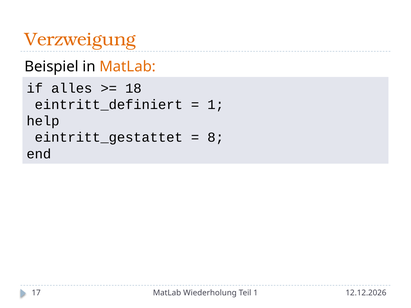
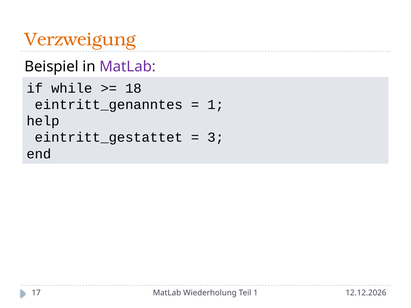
MatLab colour: orange -> purple (128, 67)
alles: alles -> while (72, 88)
eintritt_definiert: eintritt_definiert -> eintritt_genanntes (109, 105)
8: 8 -> 3 (216, 138)
